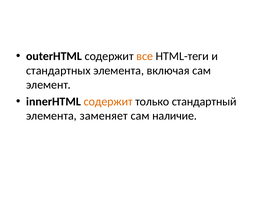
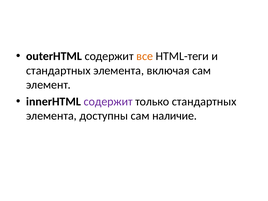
содержит colour: orange -> purple (108, 101)
только стандартный: стандартный -> стандартных (204, 101)
заменяет: заменяет -> доступны (104, 116)
